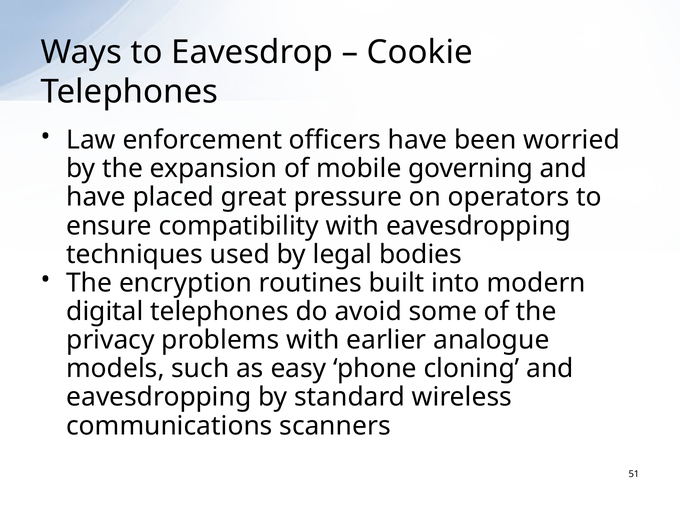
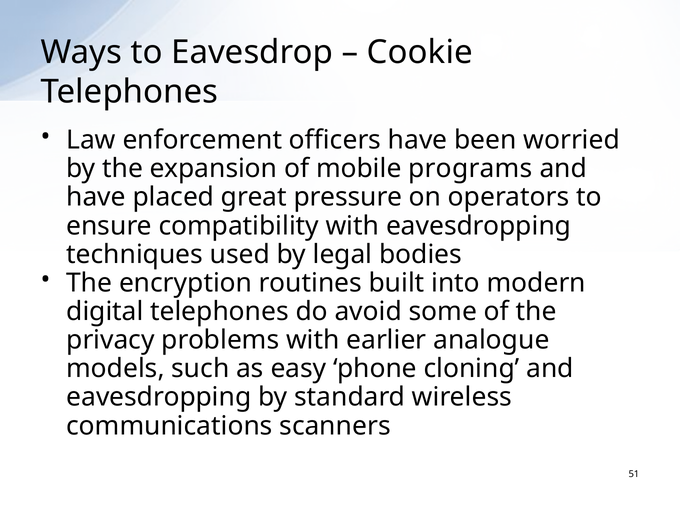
governing: governing -> programs (470, 169)
